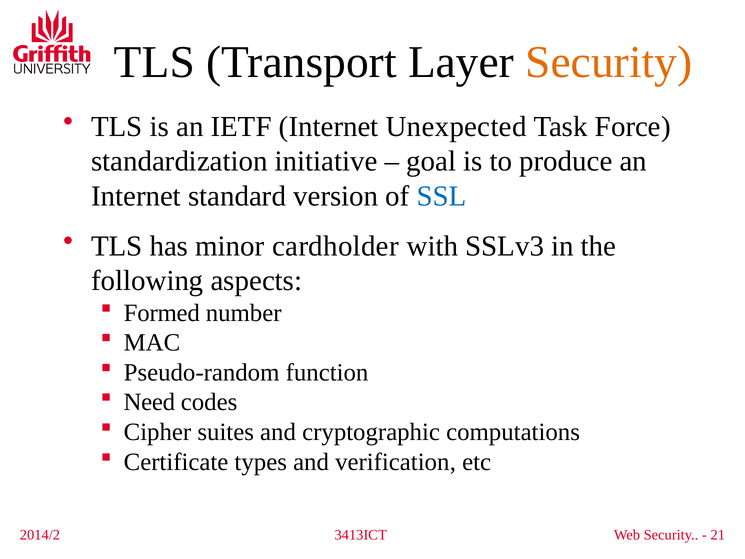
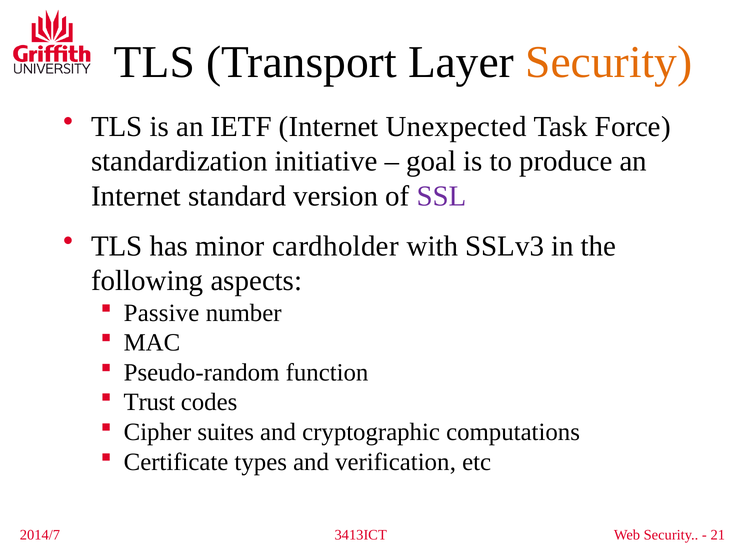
SSL colour: blue -> purple (442, 196)
Formed: Formed -> Passive (162, 313)
Need: Need -> Trust (149, 402)
2014/2: 2014/2 -> 2014/7 (40, 535)
